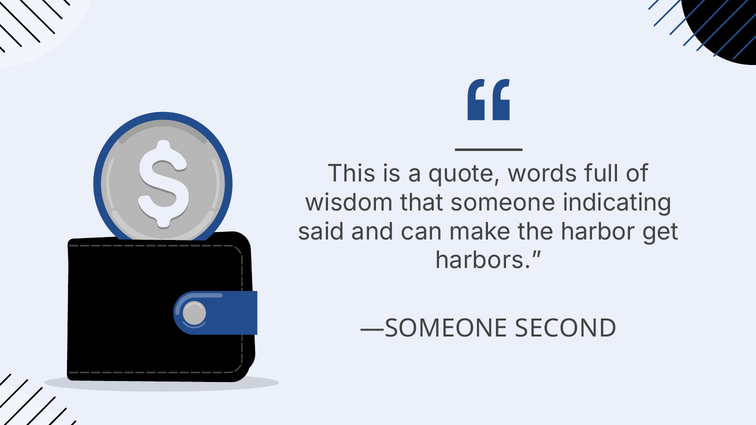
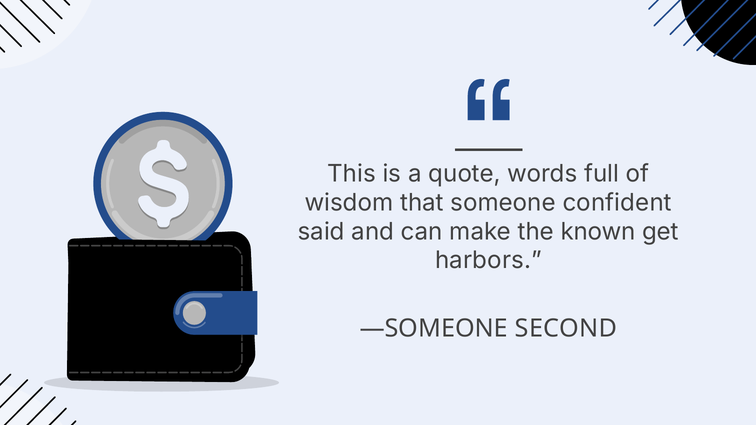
indicating: indicating -> confident (617, 203)
harbor: harbor -> known (598, 232)
